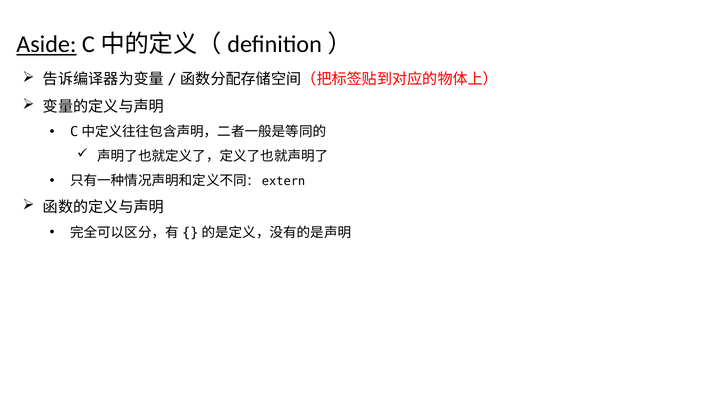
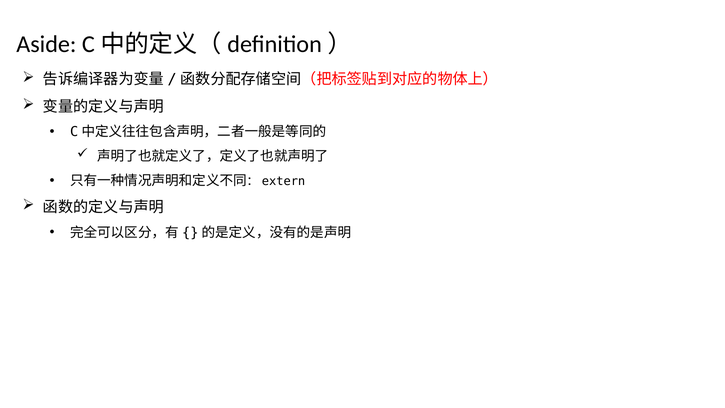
Aside underline: present -> none (46, 44)
